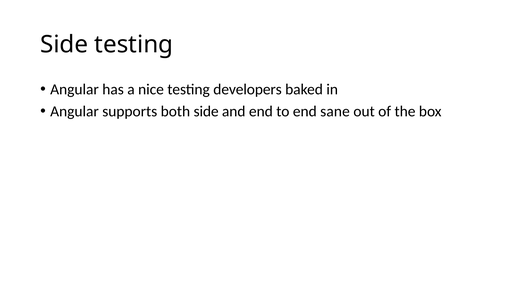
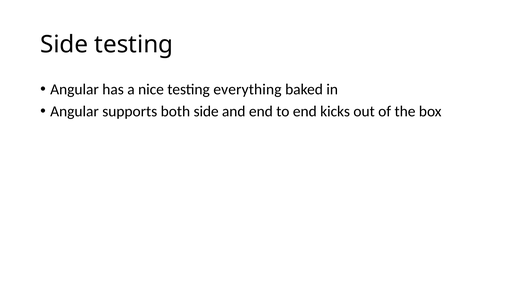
developers: developers -> everything (247, 89)
sane: sane -> kicks (335, 112)
